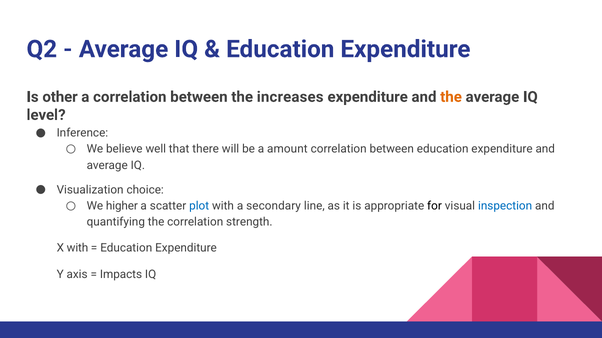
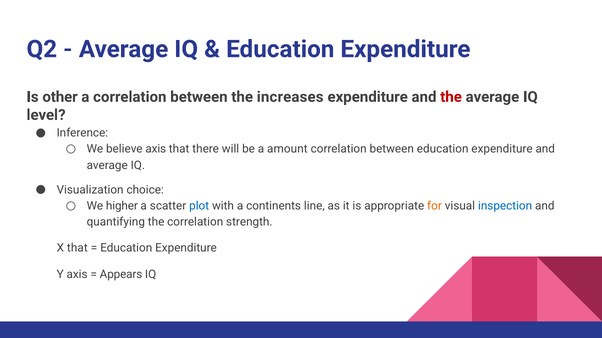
the colour: orange -> red (451, 97)
believe well: well -> axis (156, 149)
secondary: secondary -> continents (274, 206)
for colour: black -> orange (434, 206)
X with: with -> that (77, 249)
Impacts: Impacts -> Appears (121, 275)
